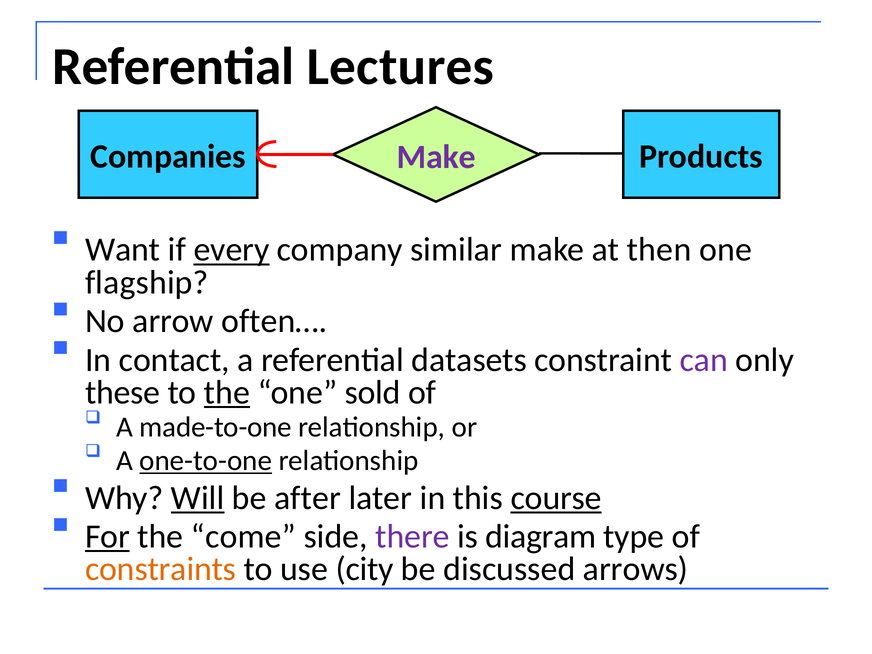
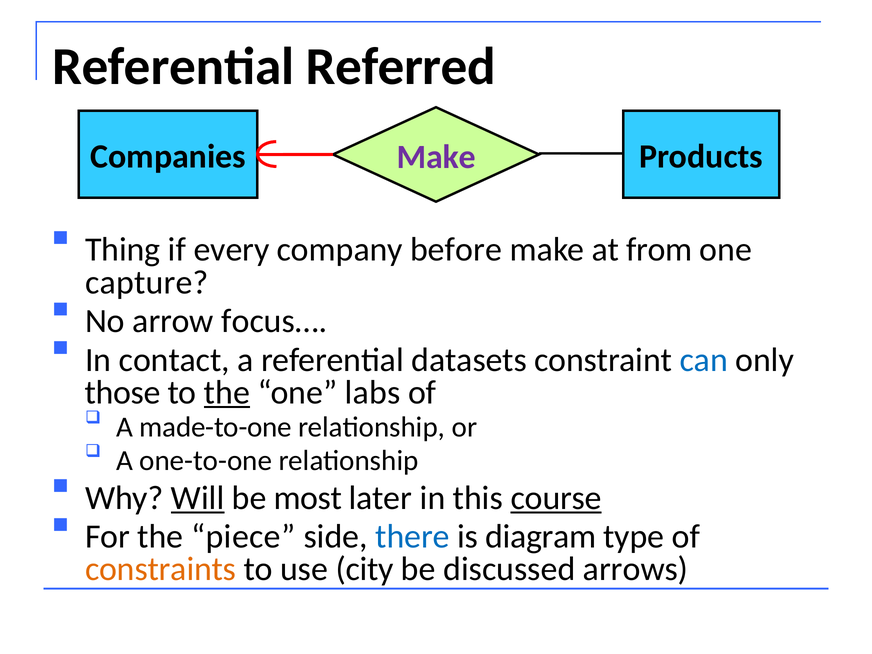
Lectures: Lectures -> Referred (401, 67)
Want: Want -> Thing (123, 250)
every underline: present -> none (231, 250)
similar: similar -> before (456, 250)
then: then -> from (659, 250)
flagship: flagship -> capture (147, 282)
often…: often… -> focus… (274, 321)
can colour: purple -> blue (704, 360)
these: these -> those (123, 392)
sold: sold -> labs (373, 392)
one-to-one underline: present -> none (206, 461)
after: after -> most (308, 498)
For underline: present -> none (107, 537)
come: come -> piece (243, 537)
there colour: purple -> blue (412, 537)
